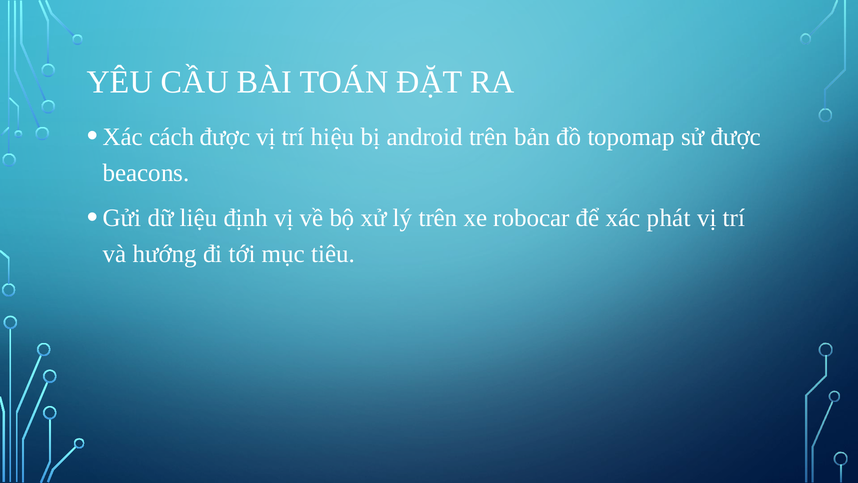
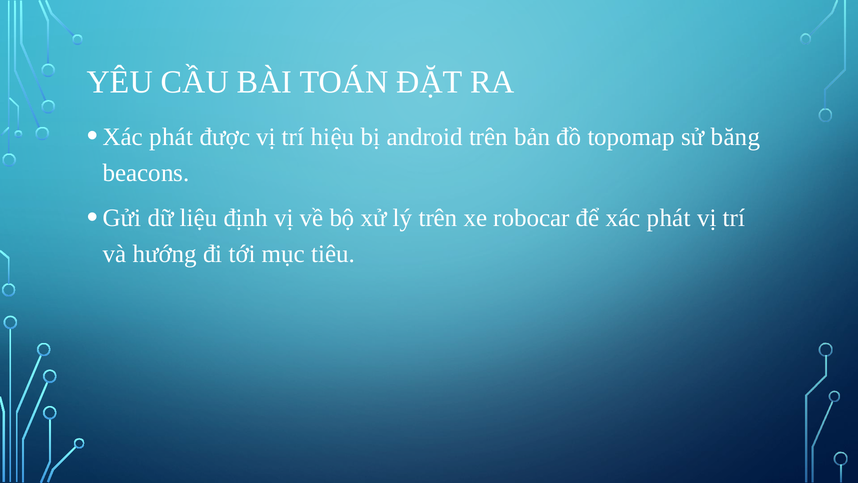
cách: cách -> phát (171, 137)
sử được: được -> băng (736, 137)
